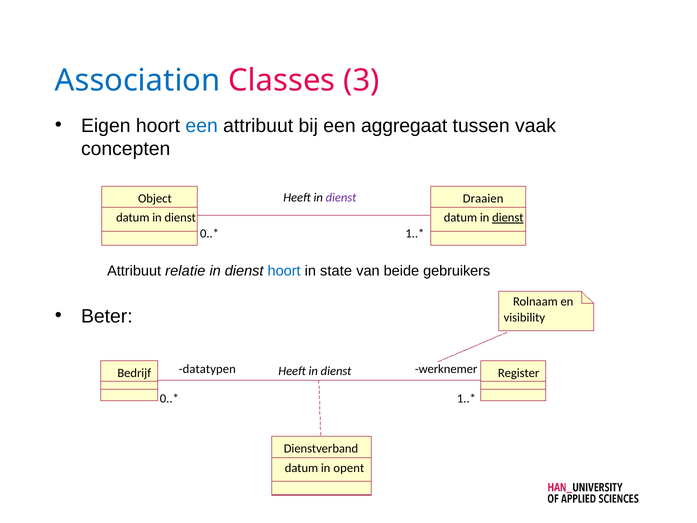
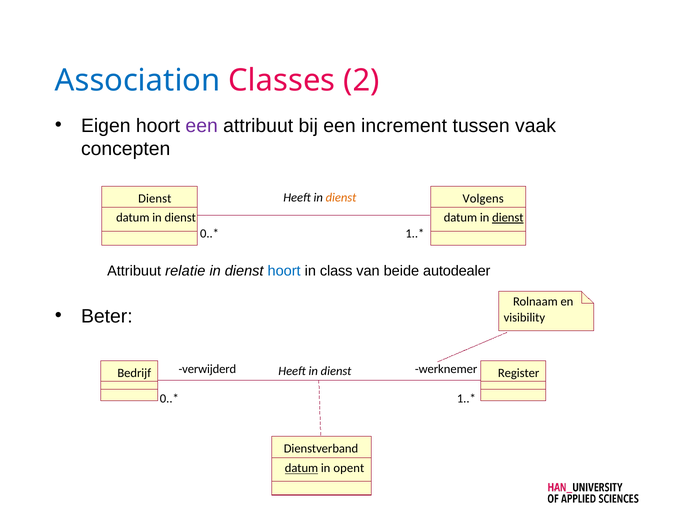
3: 3 -> 2 (362, 80)
een colour: blue -> purple (202, 126)
aggregaat: aggregaat -> increment (404, 126)
dienst colour: purple -> orange (341, 198)
Object: Object -> Dienst (155, 199)
Draaien: Draaien -> Volgens (483, 199)
state: state -> class (336, 271)
gebruikers: gebruikers -> autodealer (457, 271)
datatypen: datatypen -> verwijderd (207, 369)
datum underline: none -> present (301, 468)
